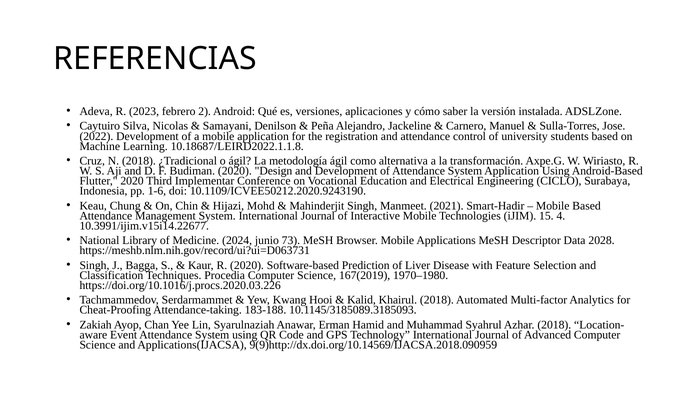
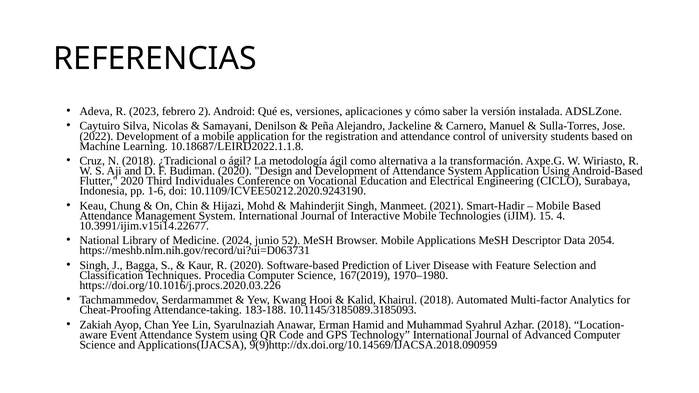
Implementar: Implementar -> Individuales (205, 181)
73: 73 -> 52 (291, 241)
2028: 2028 -> 2054 (602, 241)
